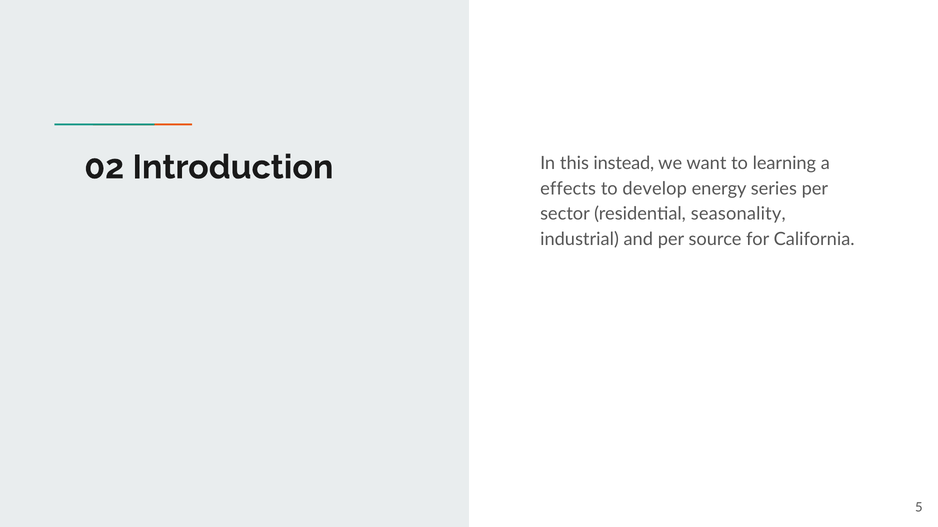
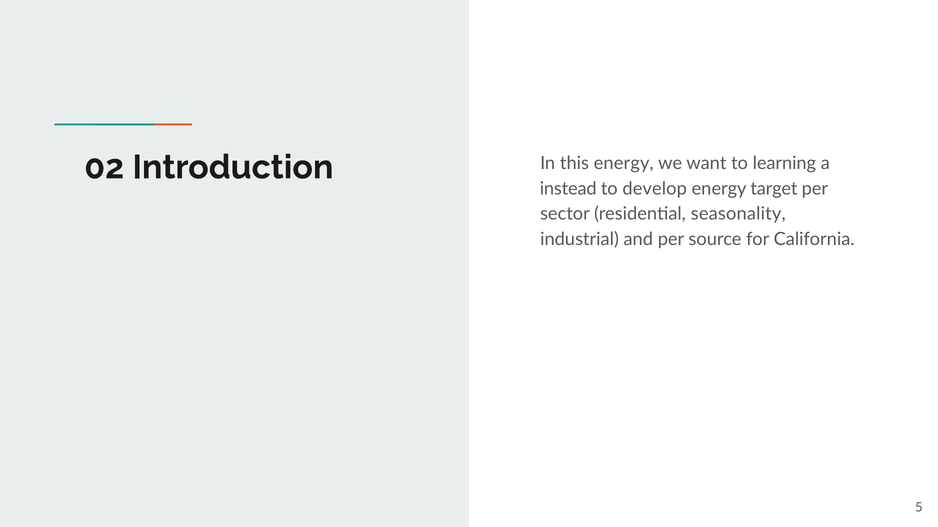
this instead: instead -> energy (624, 164)
effects: effects -> instead (568, 189)
series: series -> target (774, 189)
